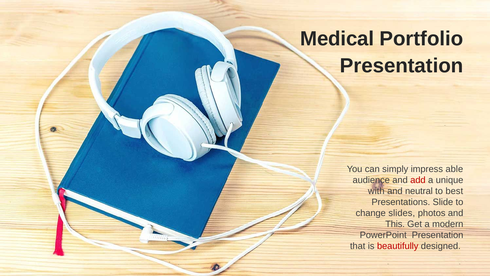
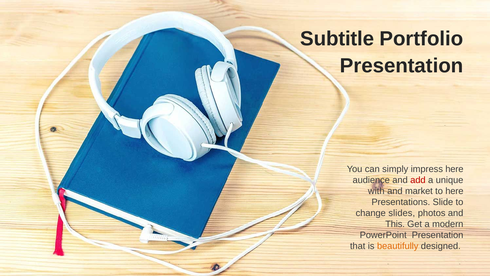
Medical: Medical -> Subtitle (337, 39)
impress able: able -> here (454, 169)
neutral: neutral -> market (419, 191)
to best: best -> here (454, 191)
beautifully colour: red -> orange (398, 246)
